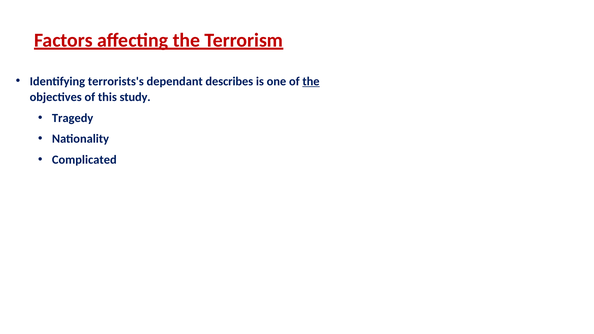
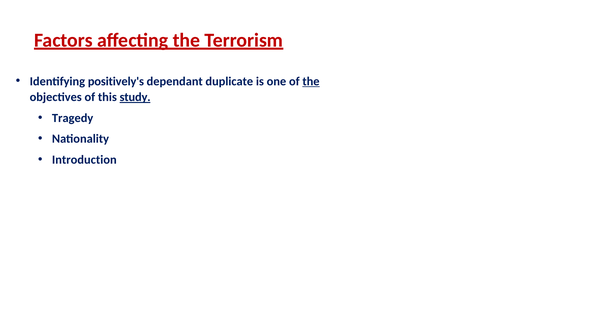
terrorists's: terrorists's -> positively's (116, 81)
describes: describes -> duplicate (229, 81)
study underline: none -> present (135, 97)
Complicated: Complicated -> Introduction (84, 160)
